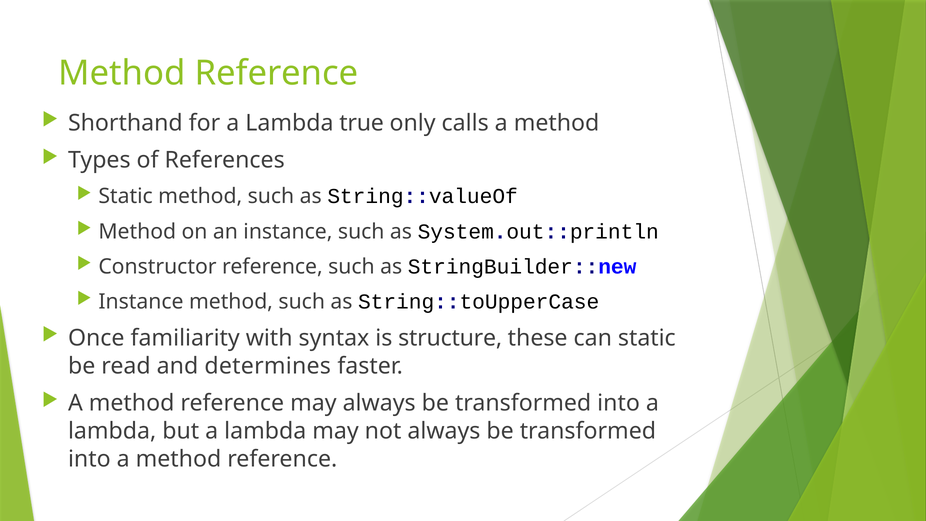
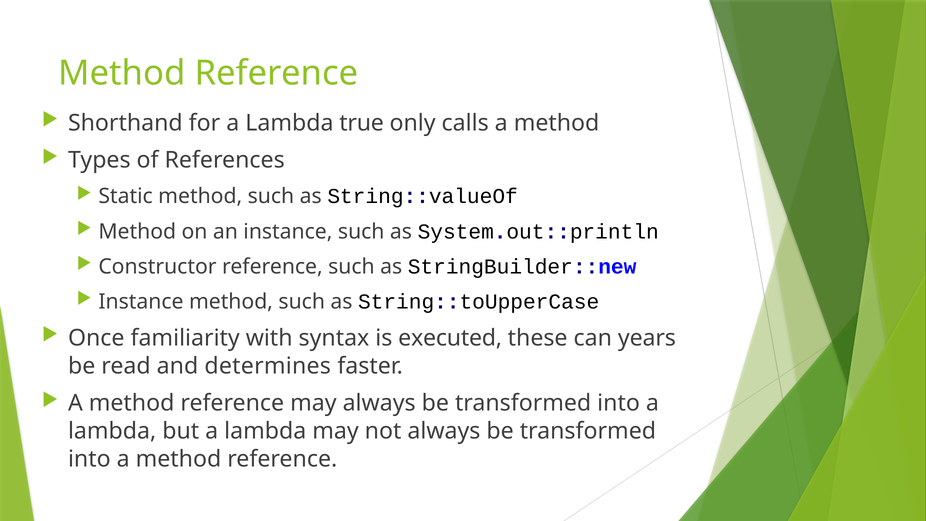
structure: structure -> executed (450, 338)
can static: static -> years (647, 338)
